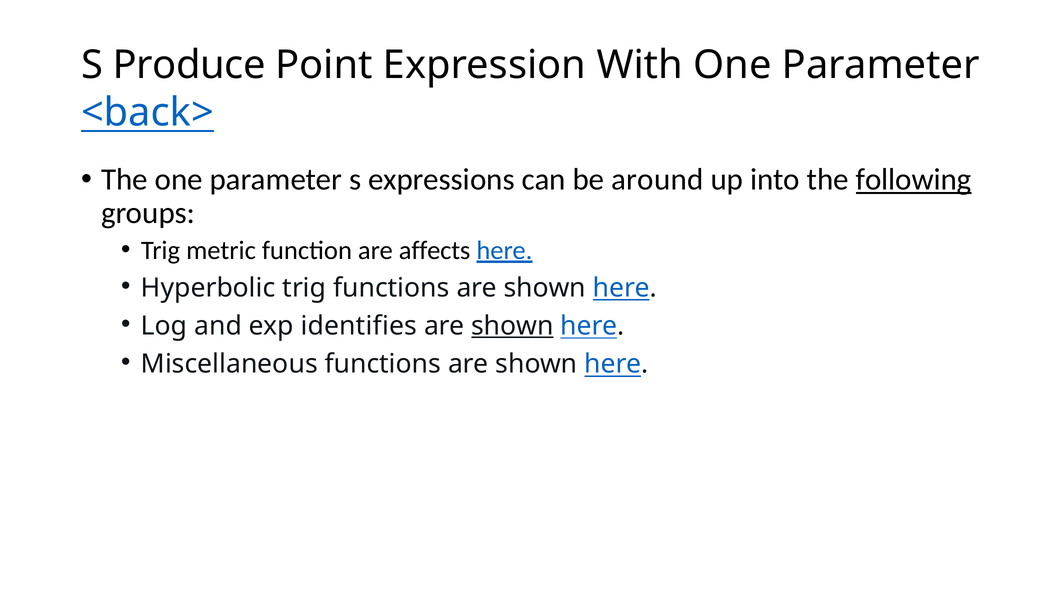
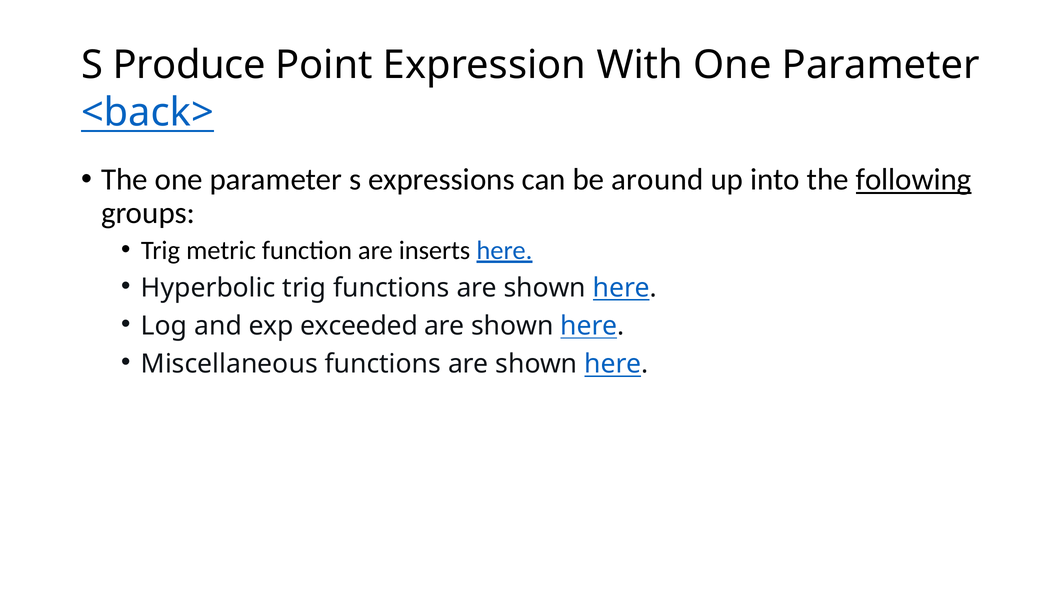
affects: affects -> inserts (435, 250)
identifies: identifies -> exceeded (359, 326)
shown underline: present -> none (512, 326)
